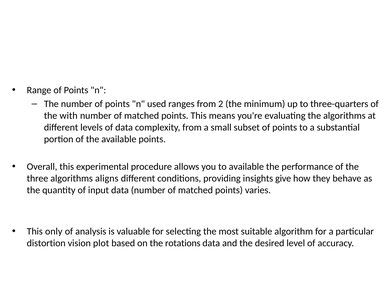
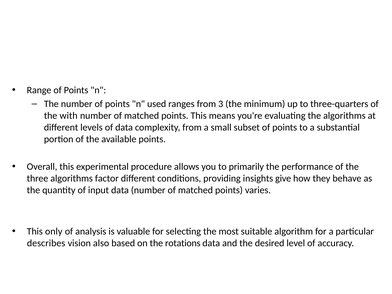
2: 2 -> 3 (221, 104)
to available: available -> primarily (246, 167)
aligns: aligns -> factor (107, 178)
distortion: distortion -> describes (46, 243)
plot: plot -> also (101, 243)
